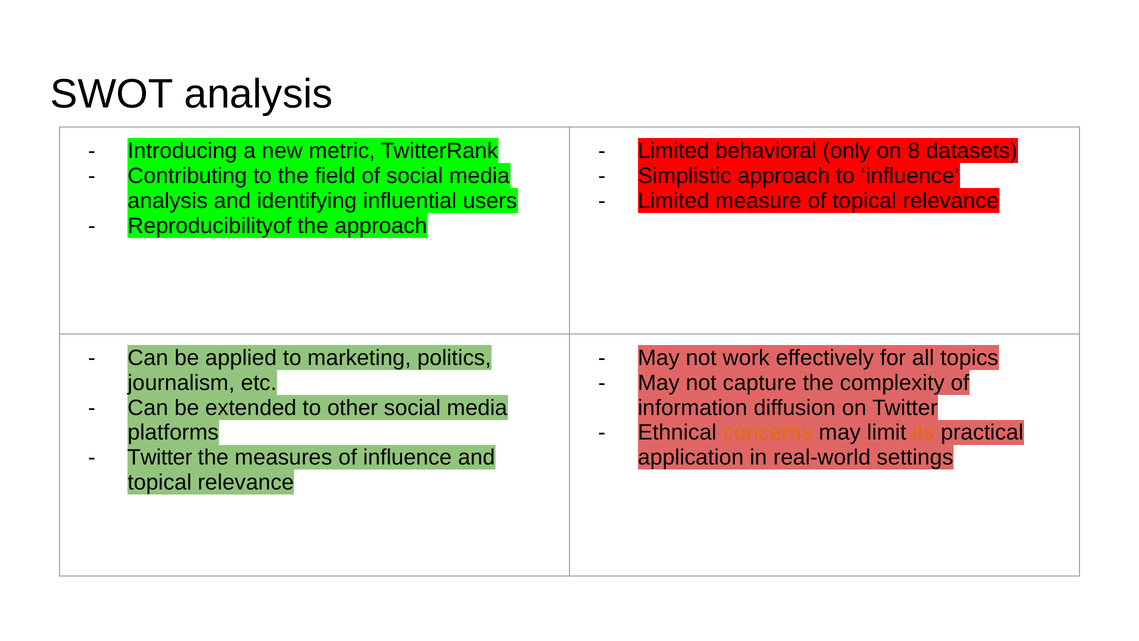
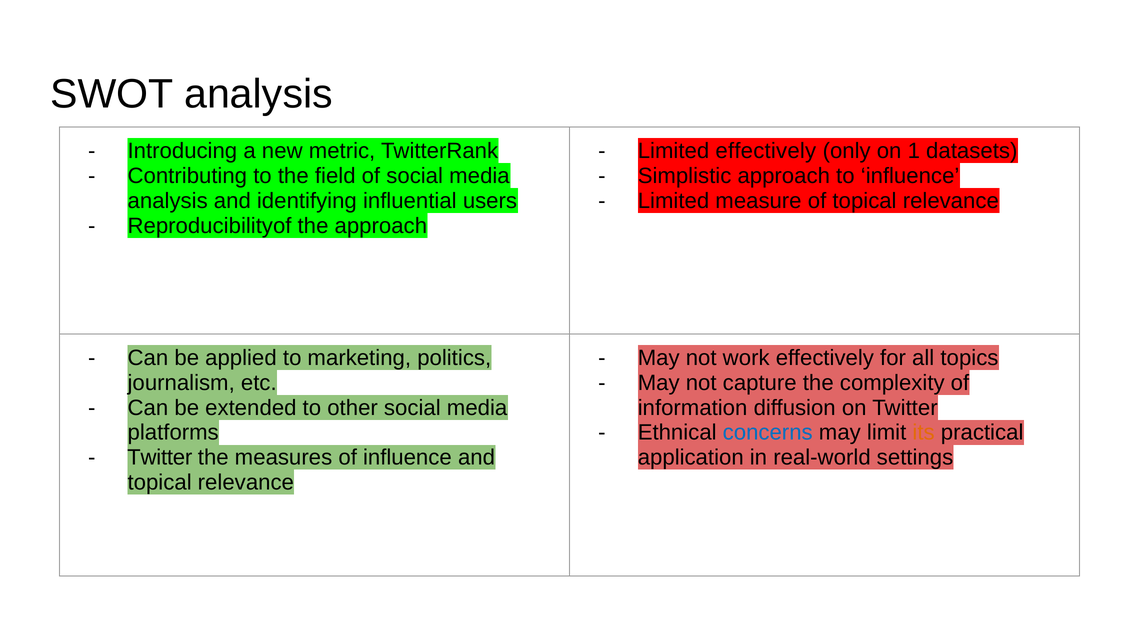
Limited behavioral: behavioral -> effectively (766, 151)
8: 8 -> 1 (914, 151)
concerns colour: orange -> blue (768, 432)
